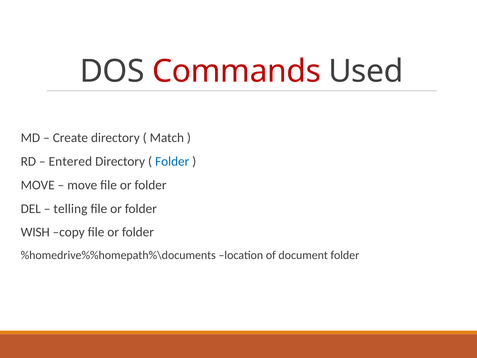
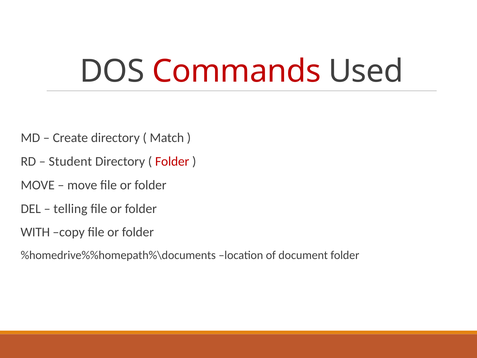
Entered: Entered -> Student (70, 161)
Folder colour: blue -> red (172, 161)
WISH: WISH -> WITH (35, 232)
